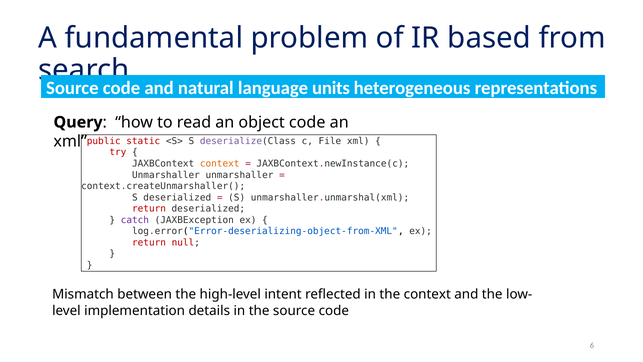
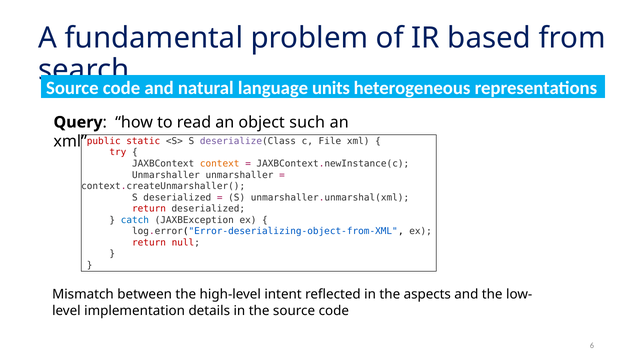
object code: code -> such (307, 122)
catch colour: purple -> blue (135, 220)
the context: context -> aspects (427, 294)
